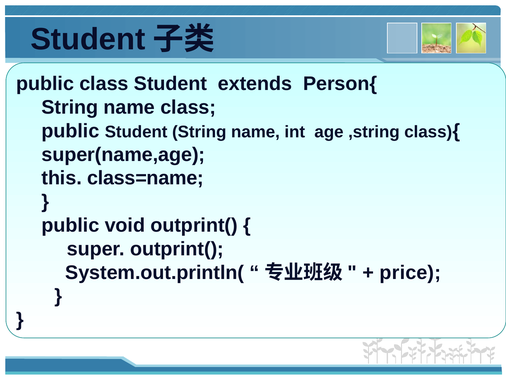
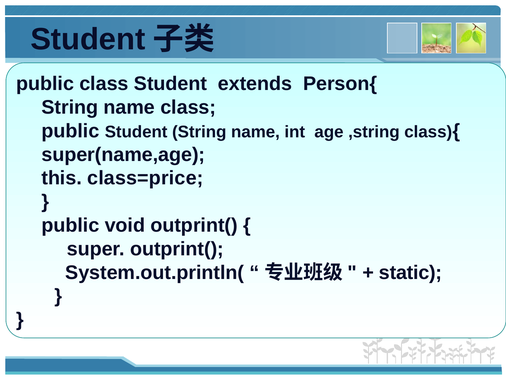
class=name: class=name -> class=price (145, 178)
price: price -> static (411, 273)
